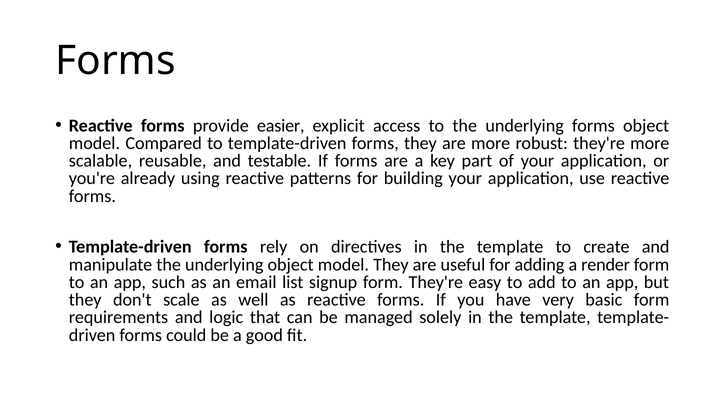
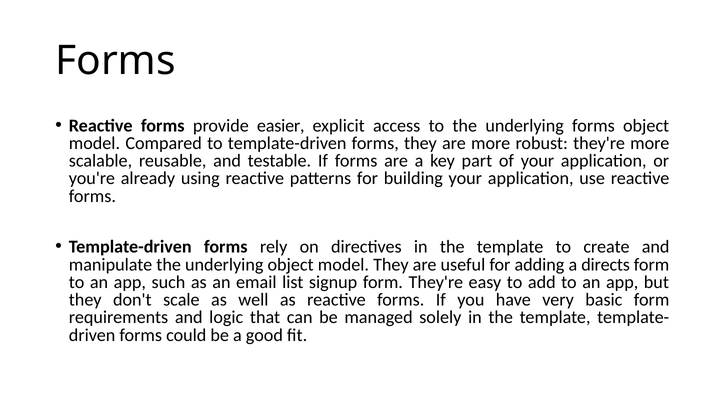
render: render -> directs (606, 264)
